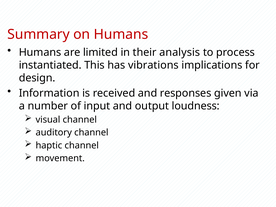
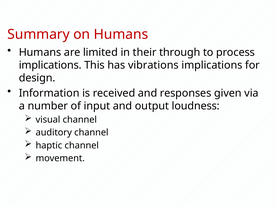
analysis: analysis -> through (180, 52)
instantiated: instantiated -> implications (50, 65)
